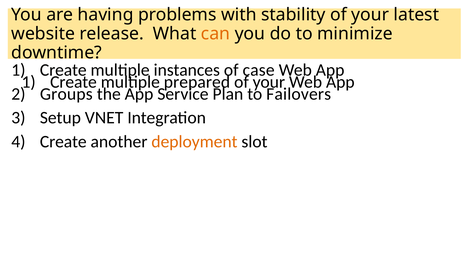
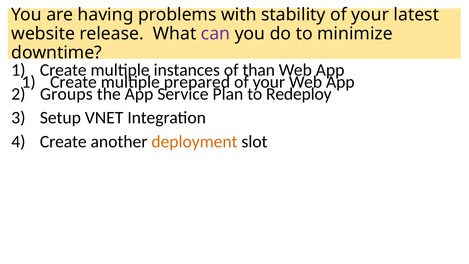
can colour: orange -> purple (215, 34)
case: case -> than (259, 70)
Failovers: Failovers -> Redeploy (299, 94)
